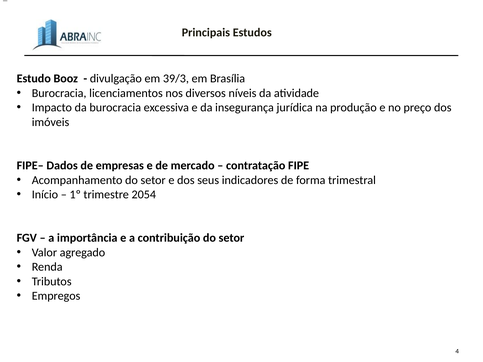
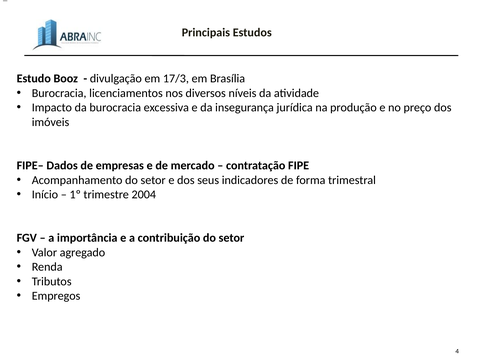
39/3: 39/3 -> 17/3 (176, 79)
2054: 2054 -> 2004 (144, 195)
